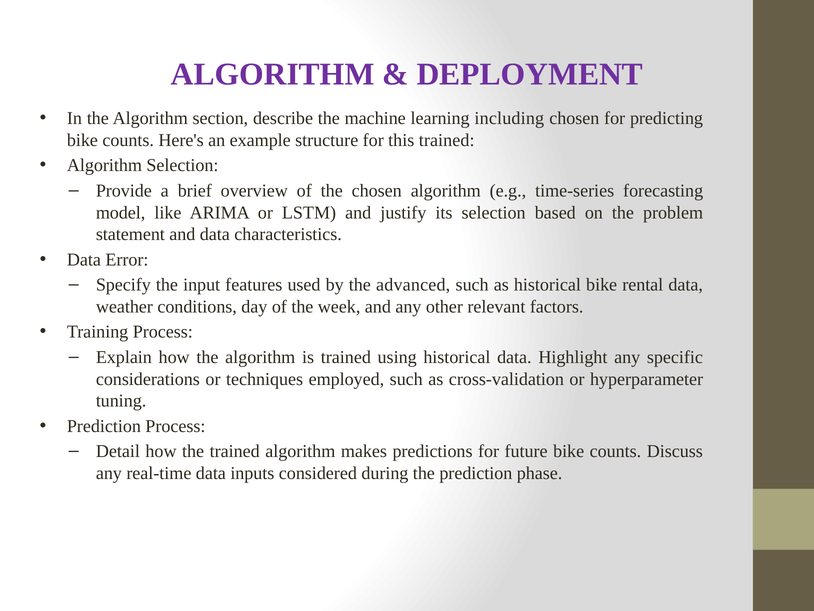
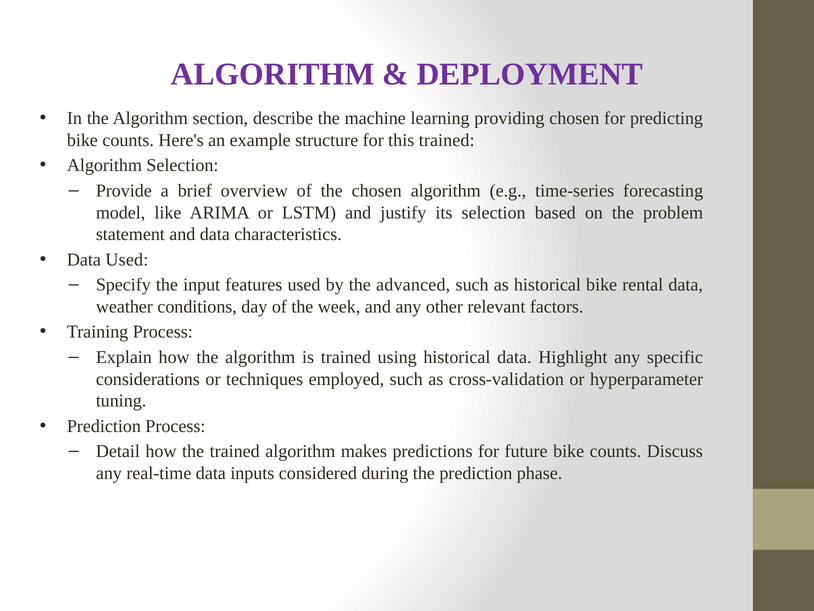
including: including -> providing (509, 118)
Data Error: Error -> Used (127, 259)
